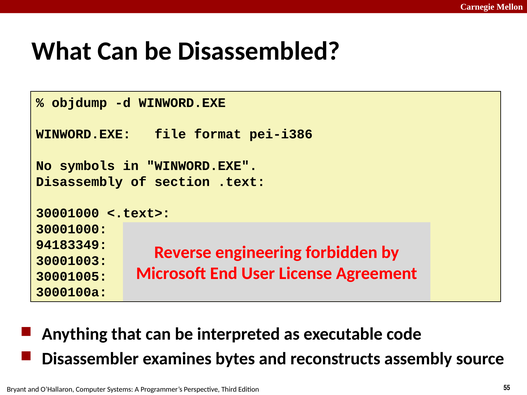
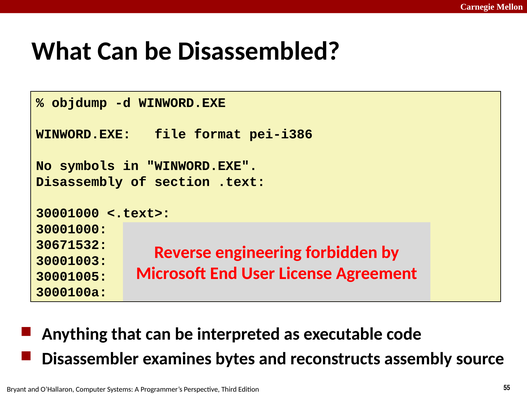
94183349: 94183349 -> 30671532 (72, 245)
